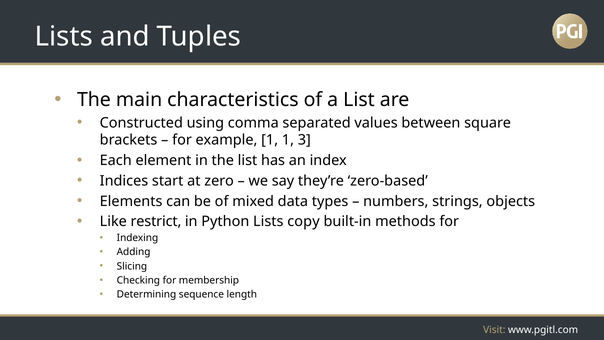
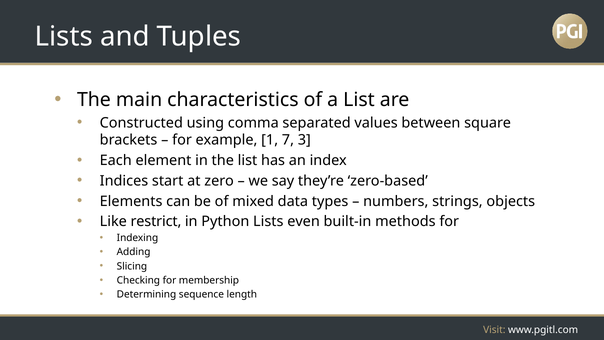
1 1: 1 -> 7 (288, 140)
copy: copy -> even (304, 221)
